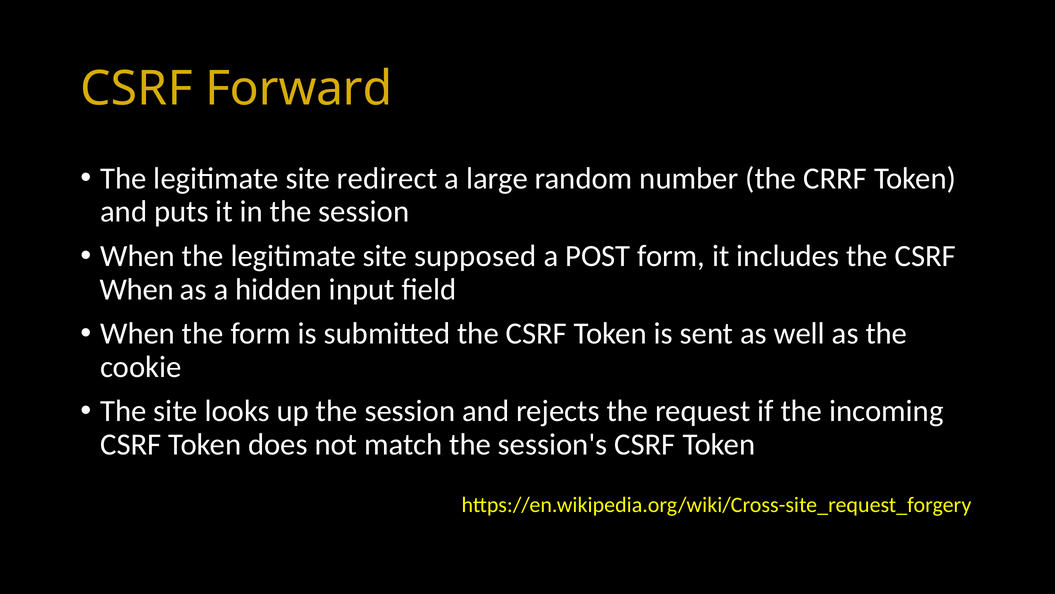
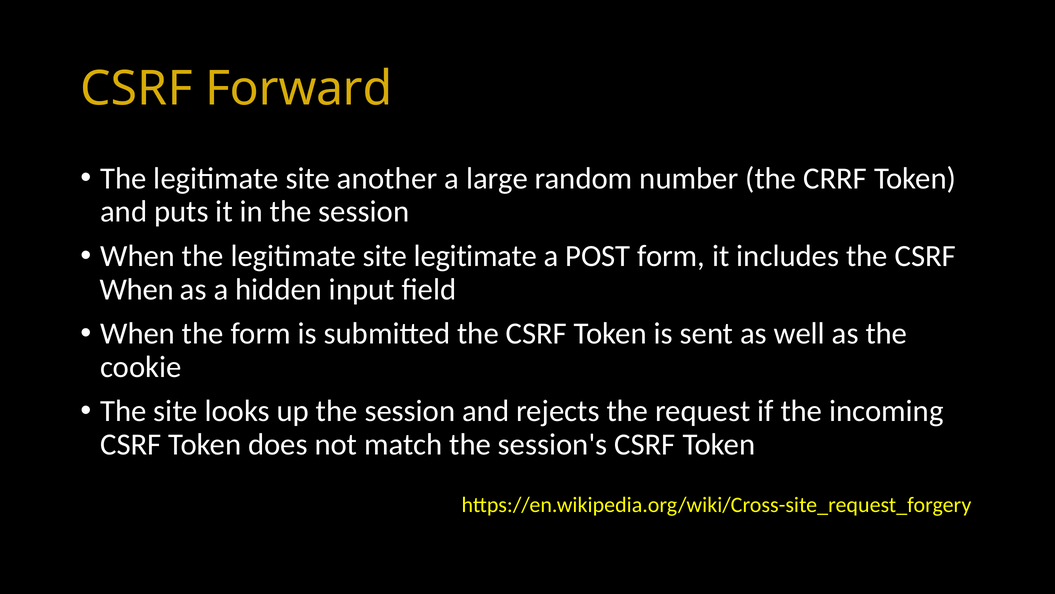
redirect: redirect -> another (387, 178)
site supposed: supposed -> legitimate (476, 256)
